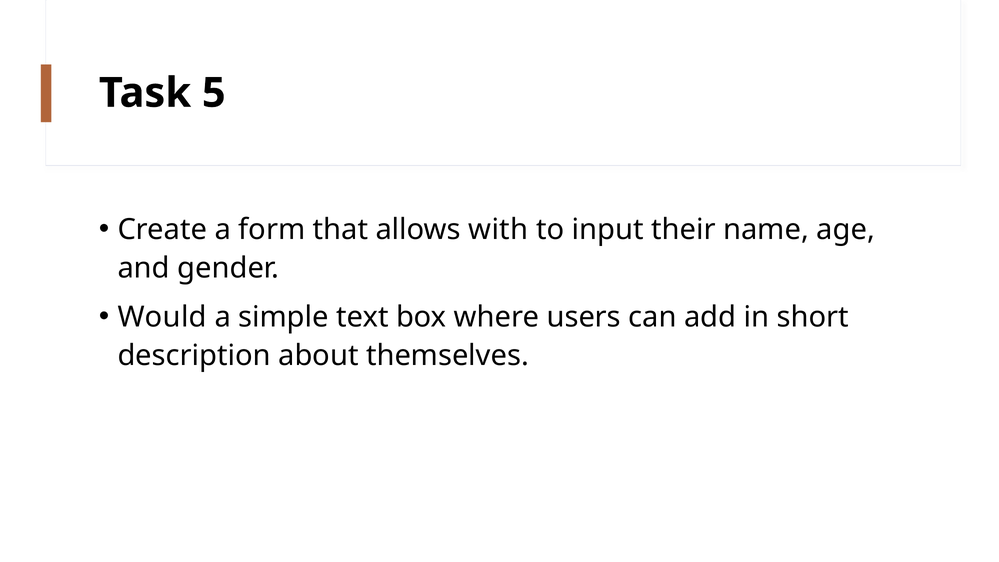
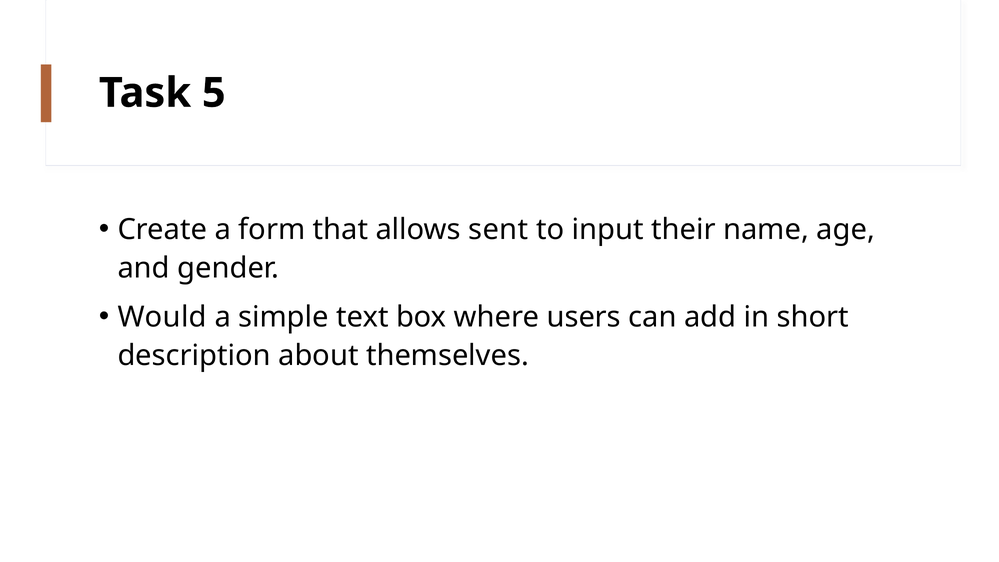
with: with -> sent (498, 230)
